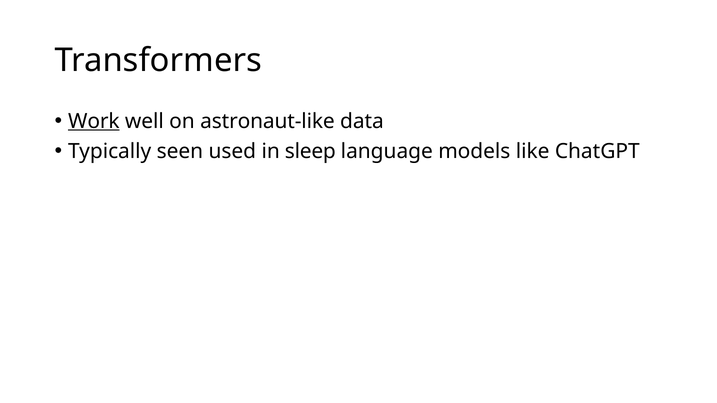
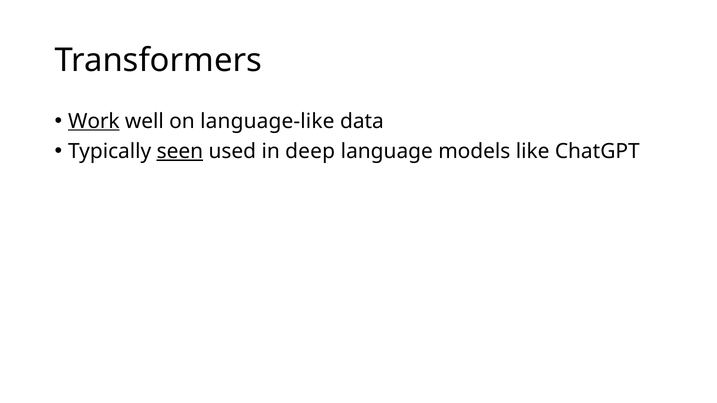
astronaut-like: astronaut-like -> language-like (267, 121)
seen underline: none -> present (180, 151)
sleep: sleep -> deep (310, 151)
